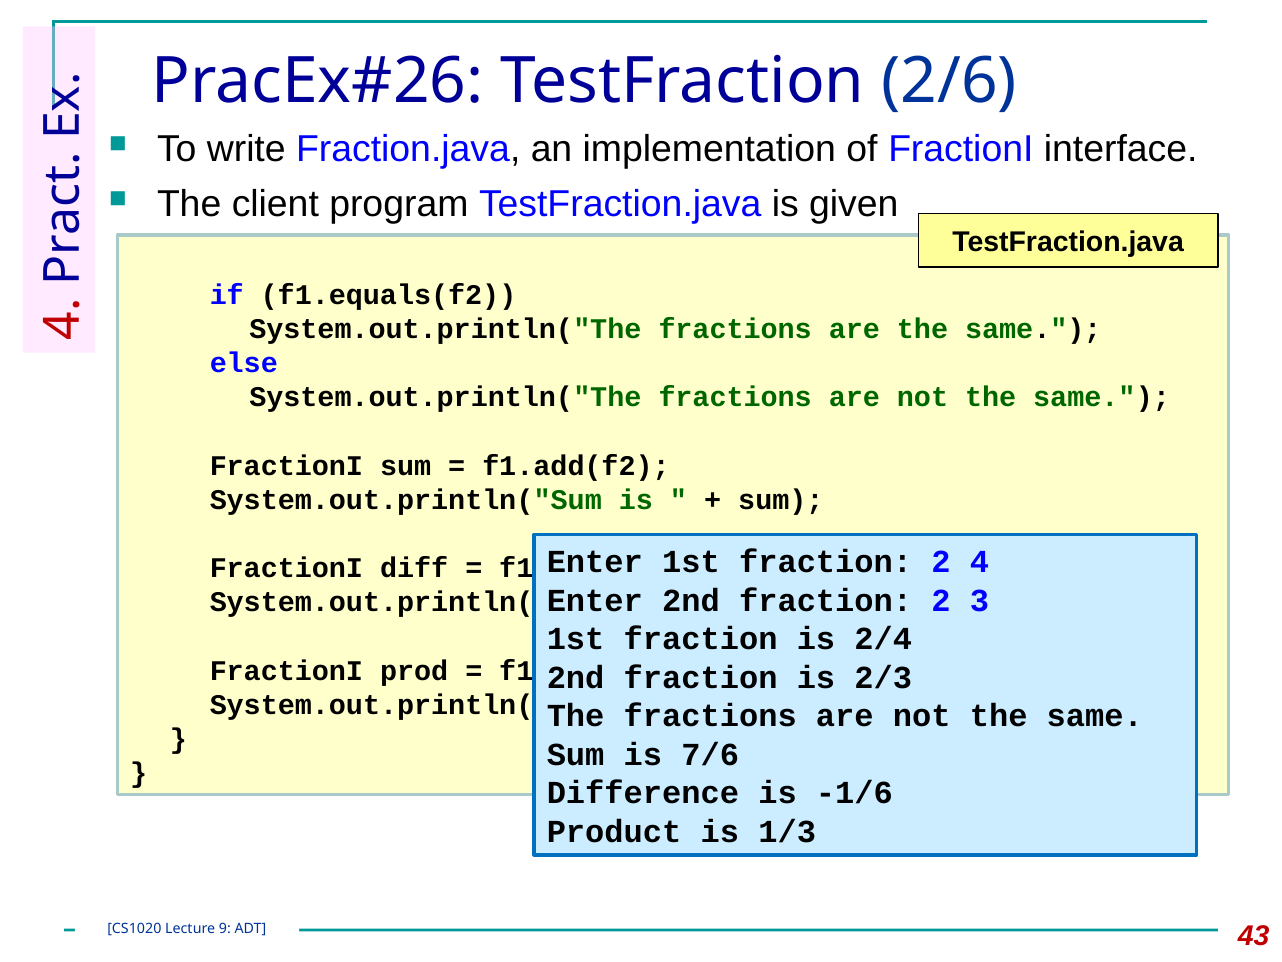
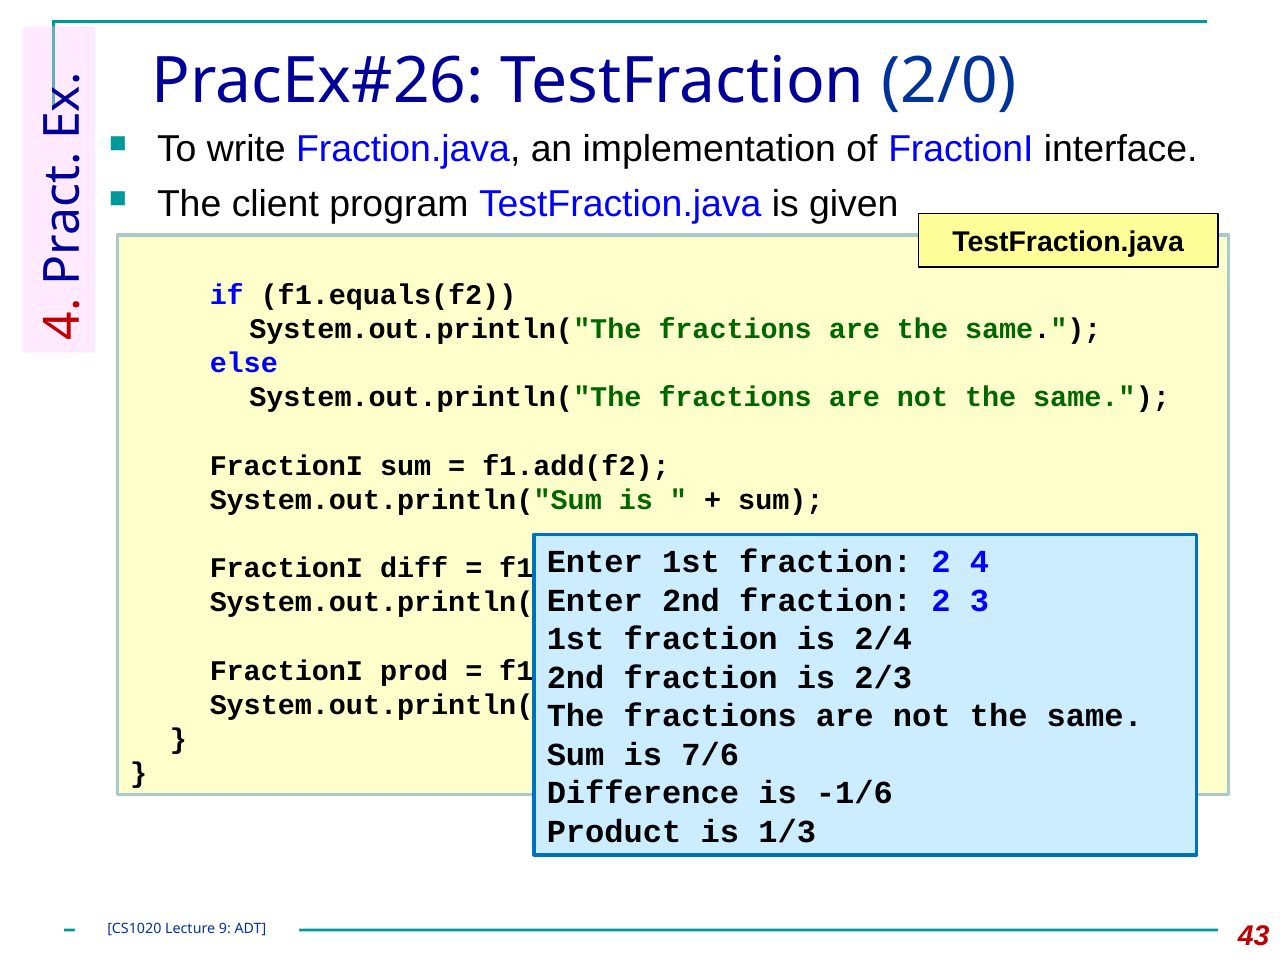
2/6: 2/6 -> 2/0 (949, 81)
